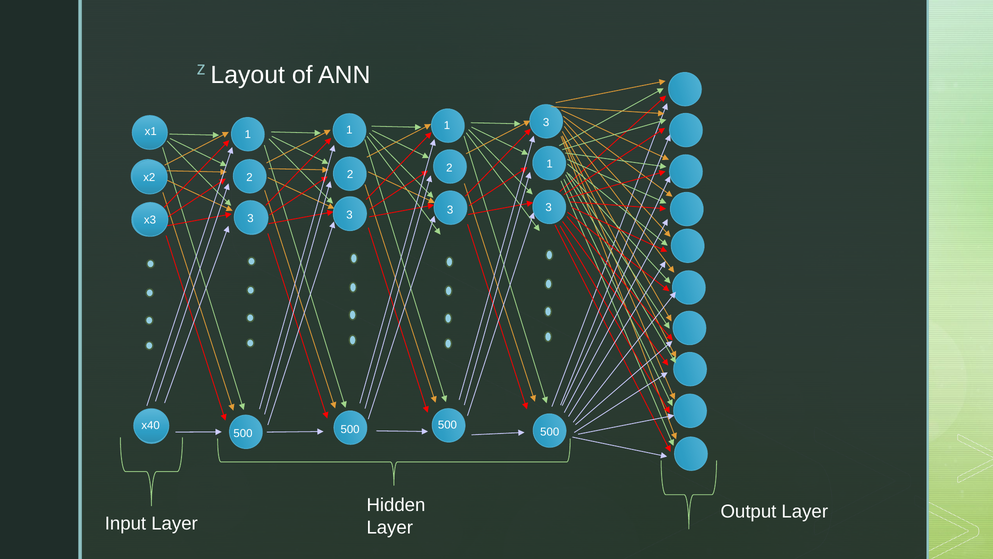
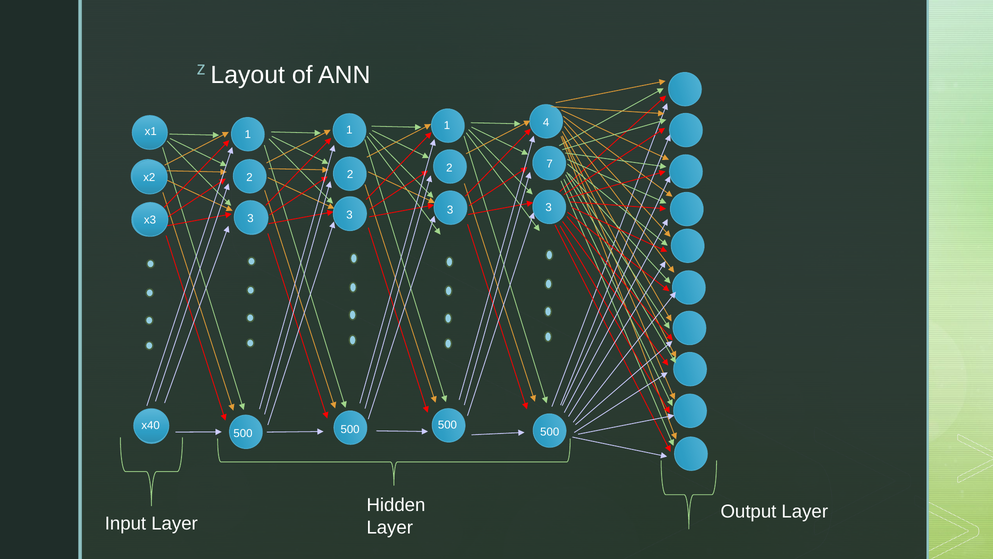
3: 3 -> 4 (546, 122)
2 1: 1 -> 7 (550, 164)
